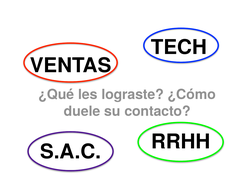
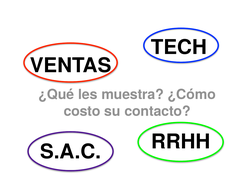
lograste: lograste -> muestra (133, 95)
duele: duele -> costo (82, 112)
